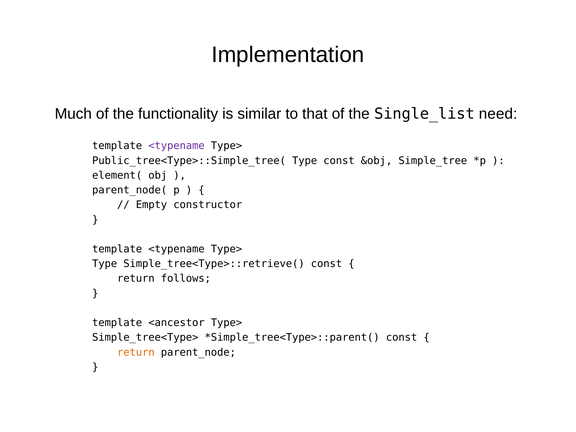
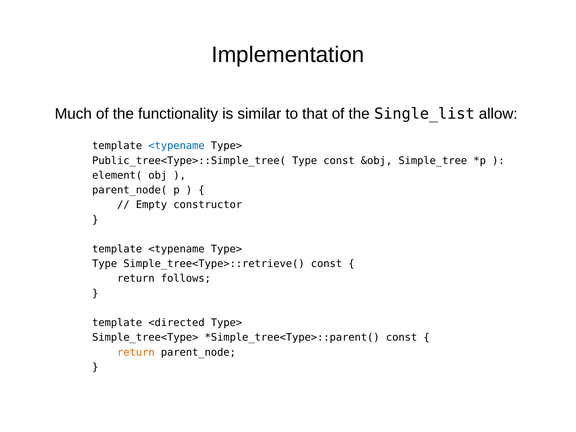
need: need -> allow (498, 114)
<typename colour: purple -> blue (177, 146)
<ancestor: <ancestor -> <directed (177, 323)
